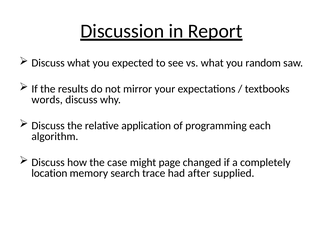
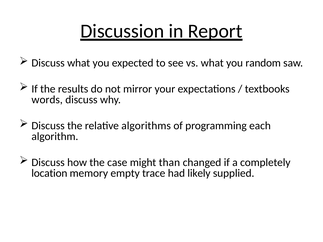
application: application -> algorithms (146, 126)
page: page -> than (169, 163)
search: search -> empty (125, 173)
after: after -> likely (199, 173)
